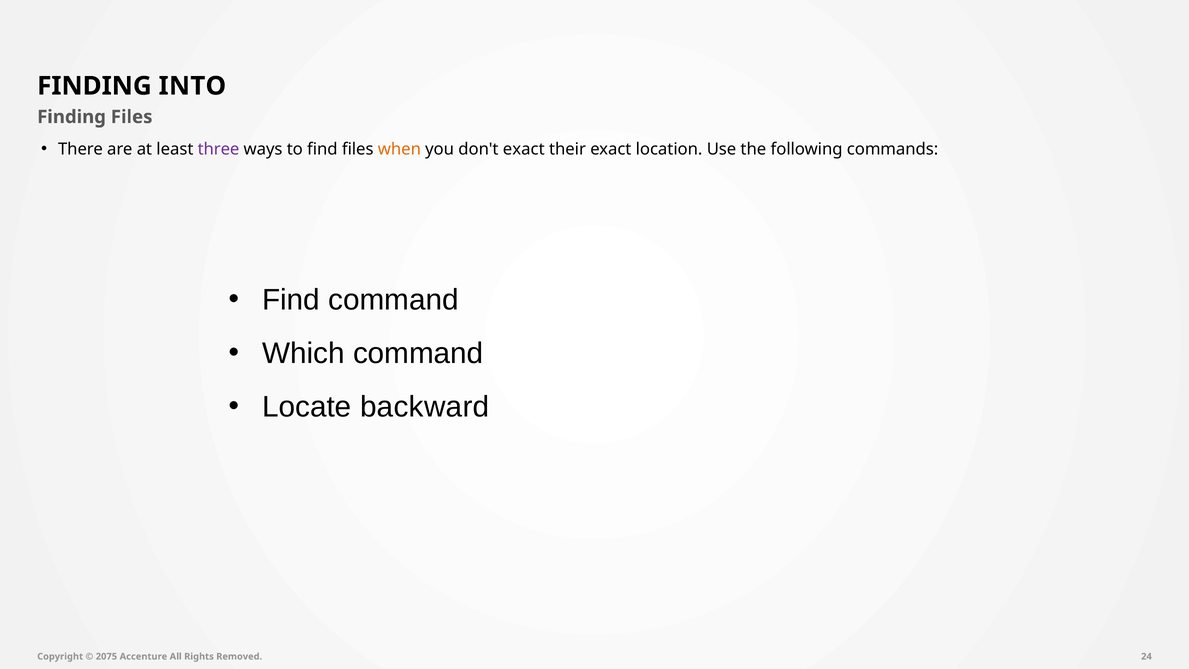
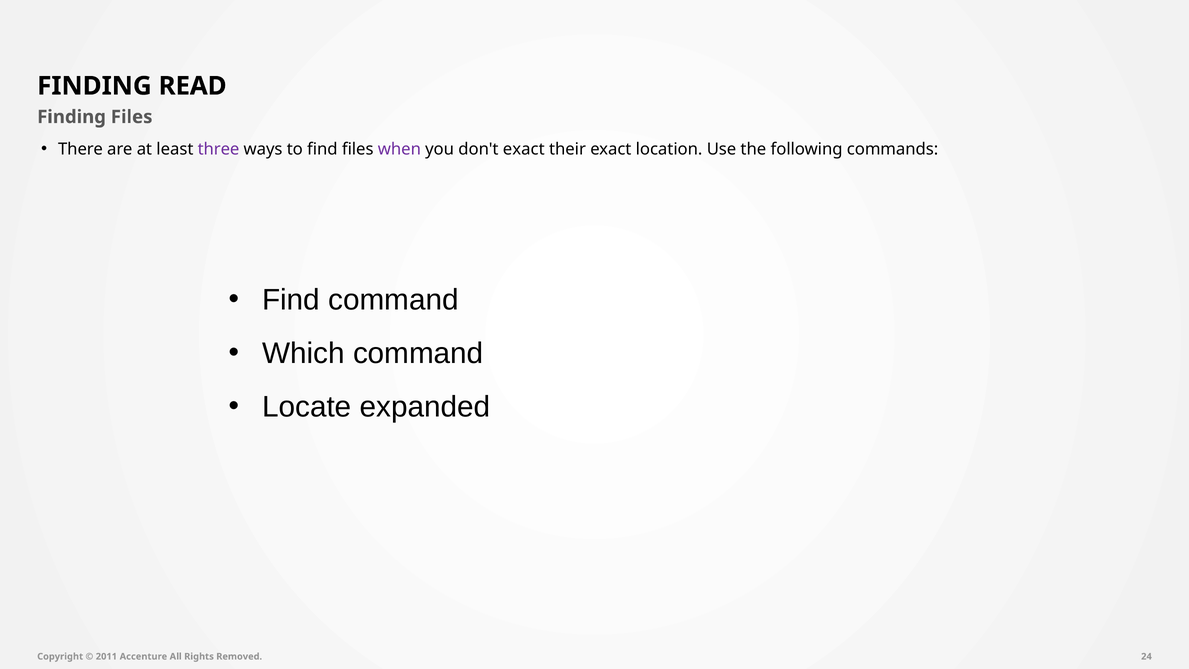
INTO: INTO -> READ (193, 86)
when colour: orange -> purple (399, 149)
backward: backward -> expanded (425, 407)
2075: 2075 -> 2011 (106, 656)
